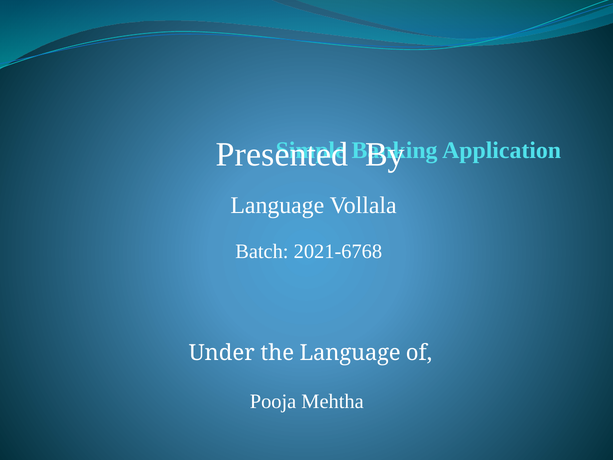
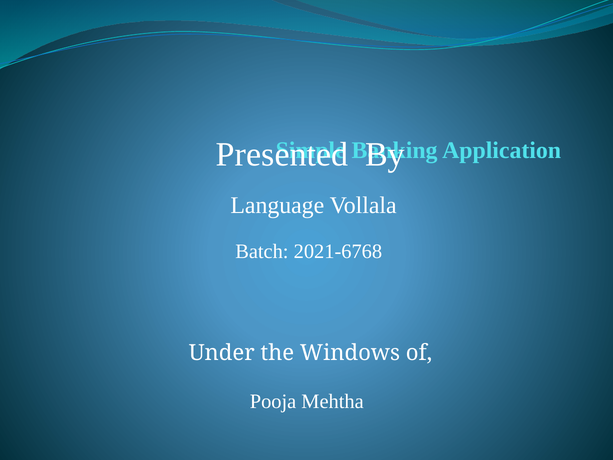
the Language: Language -> Windows (350, 353)
